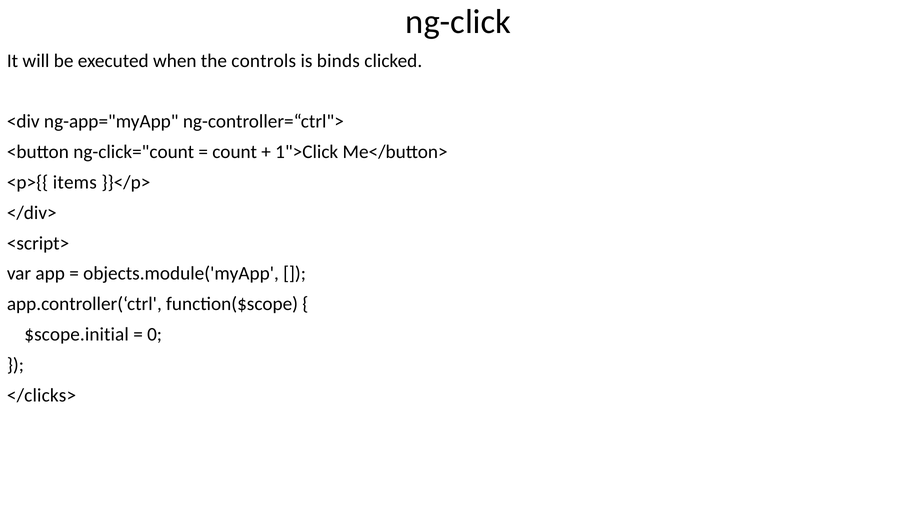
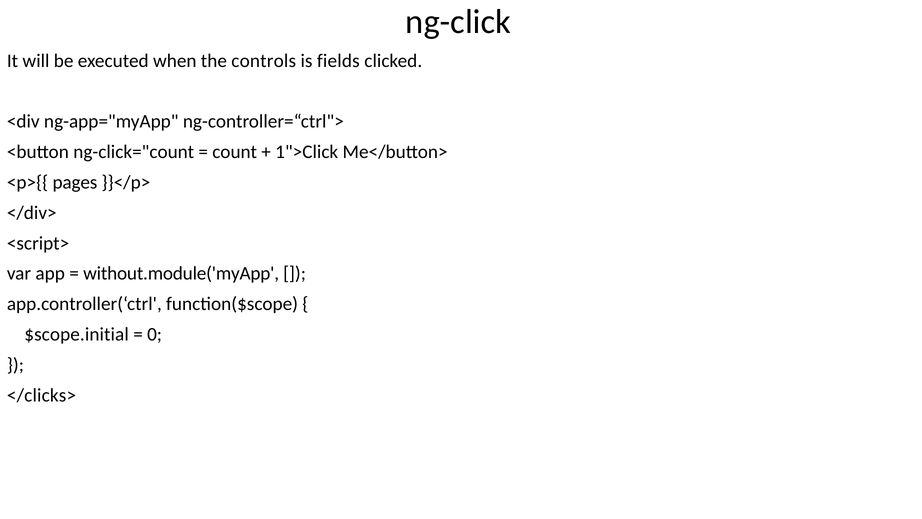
binds: binds -> fields (338, 61)
items: items -> pages (75, 182)
objects.module('myApp: objects.module('myApp -> without.module('myApp (181, 273)
